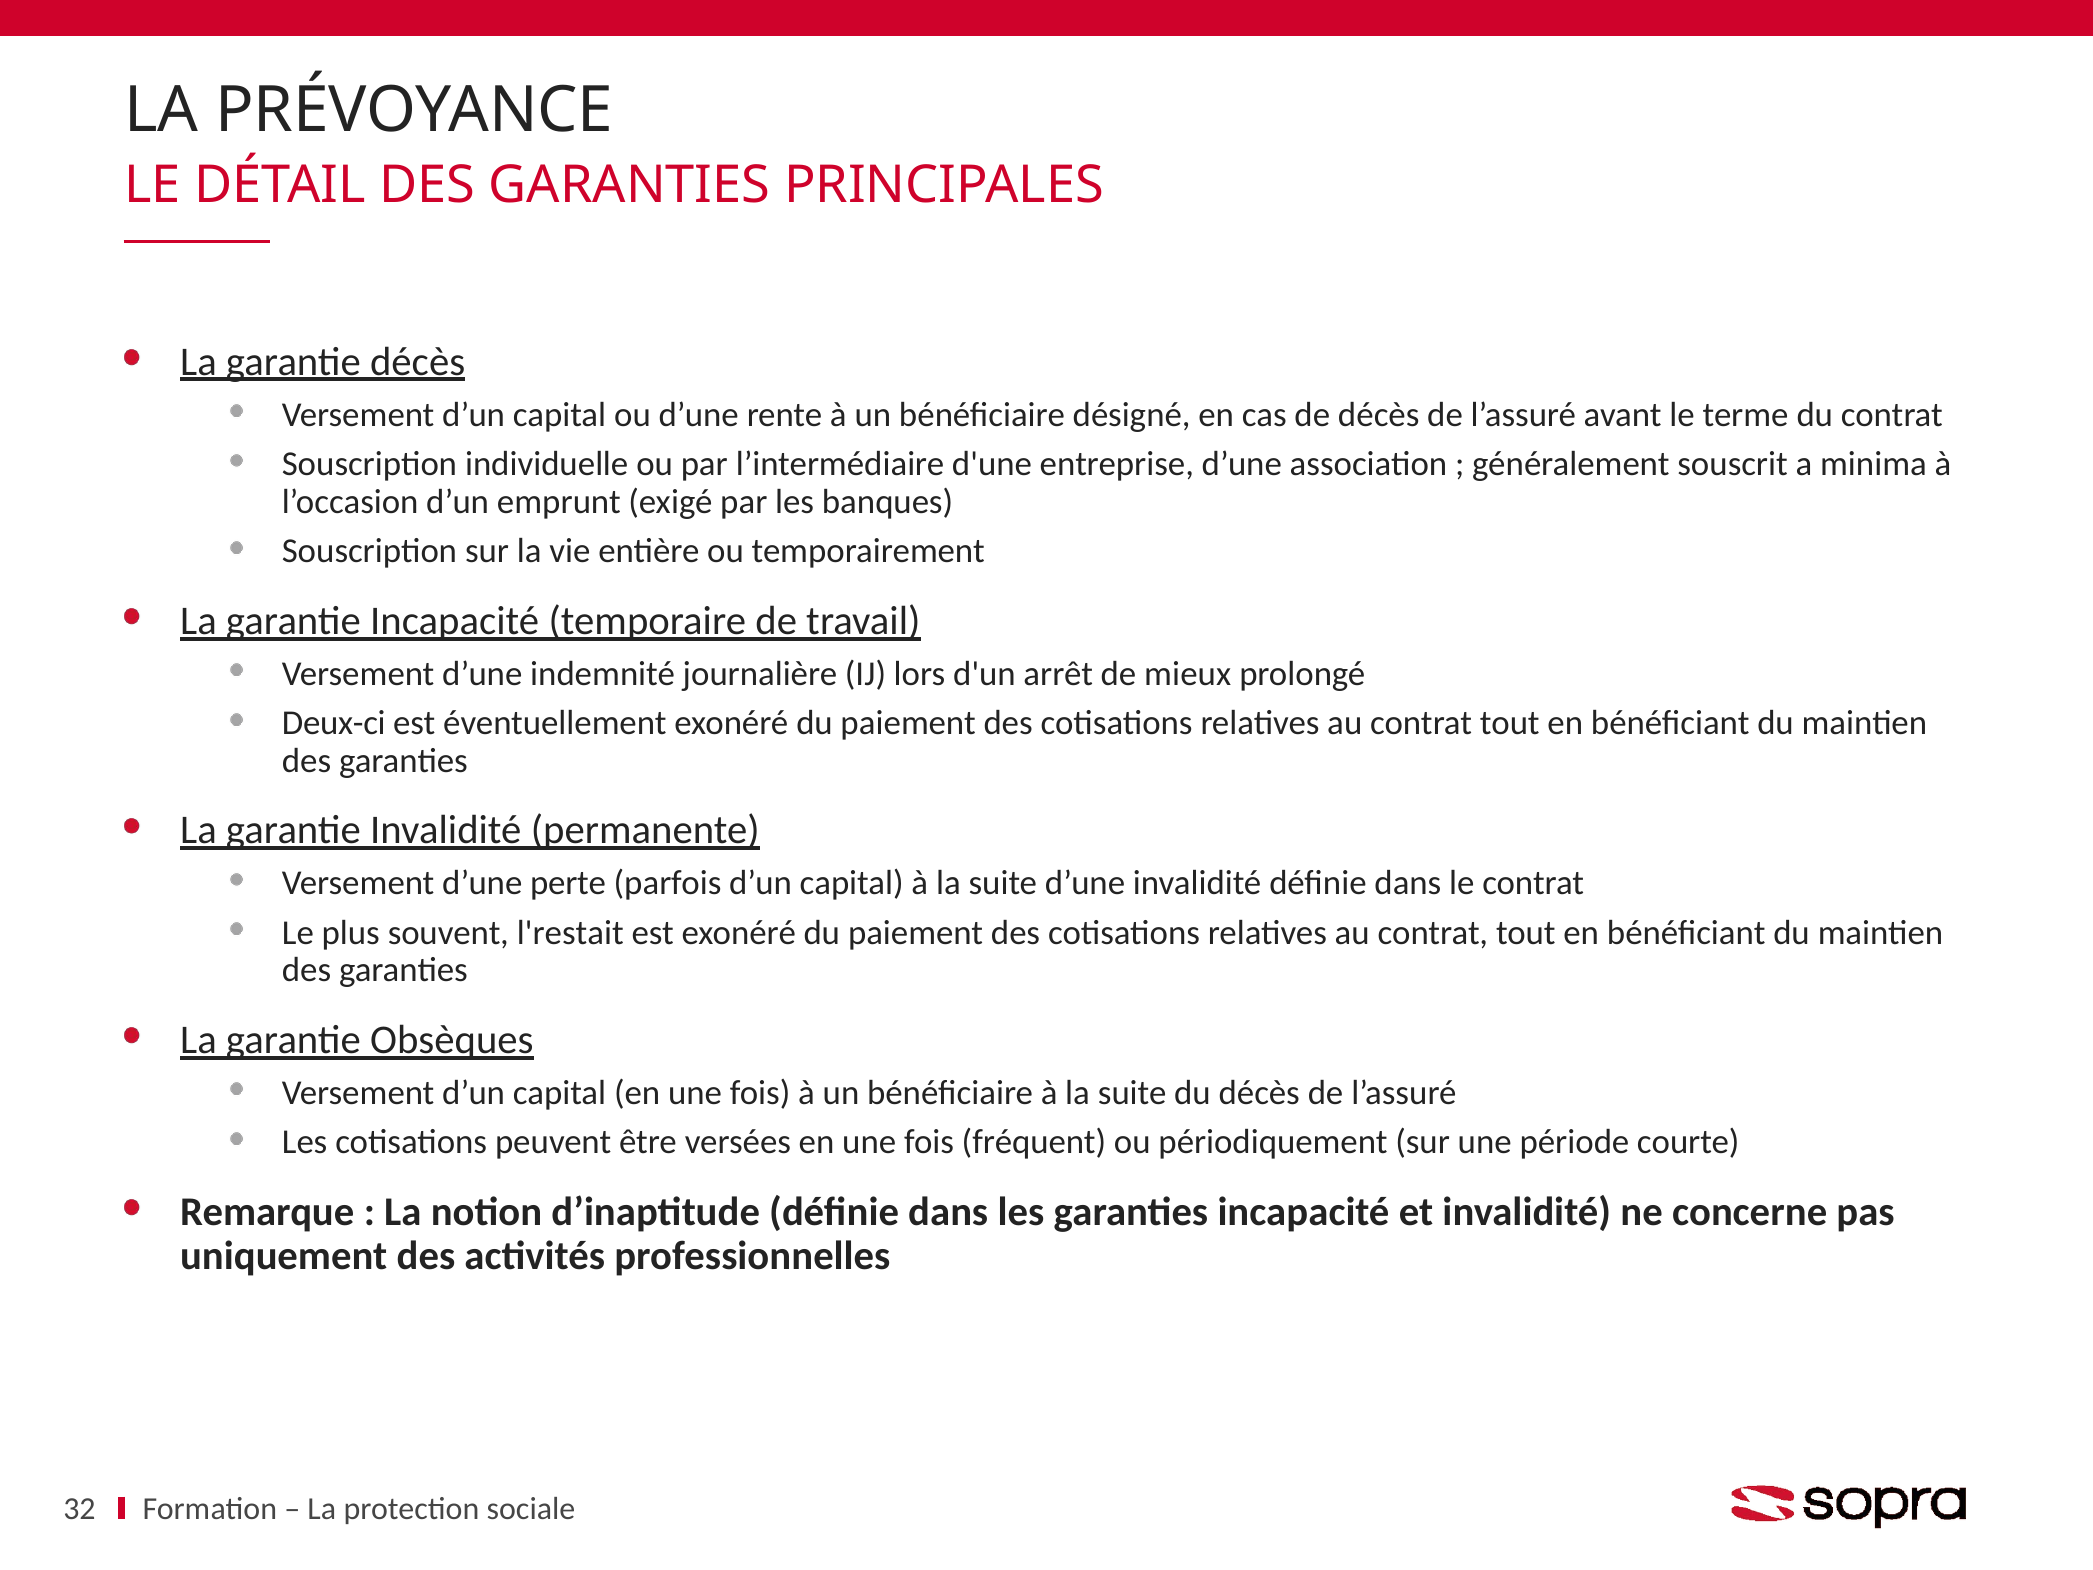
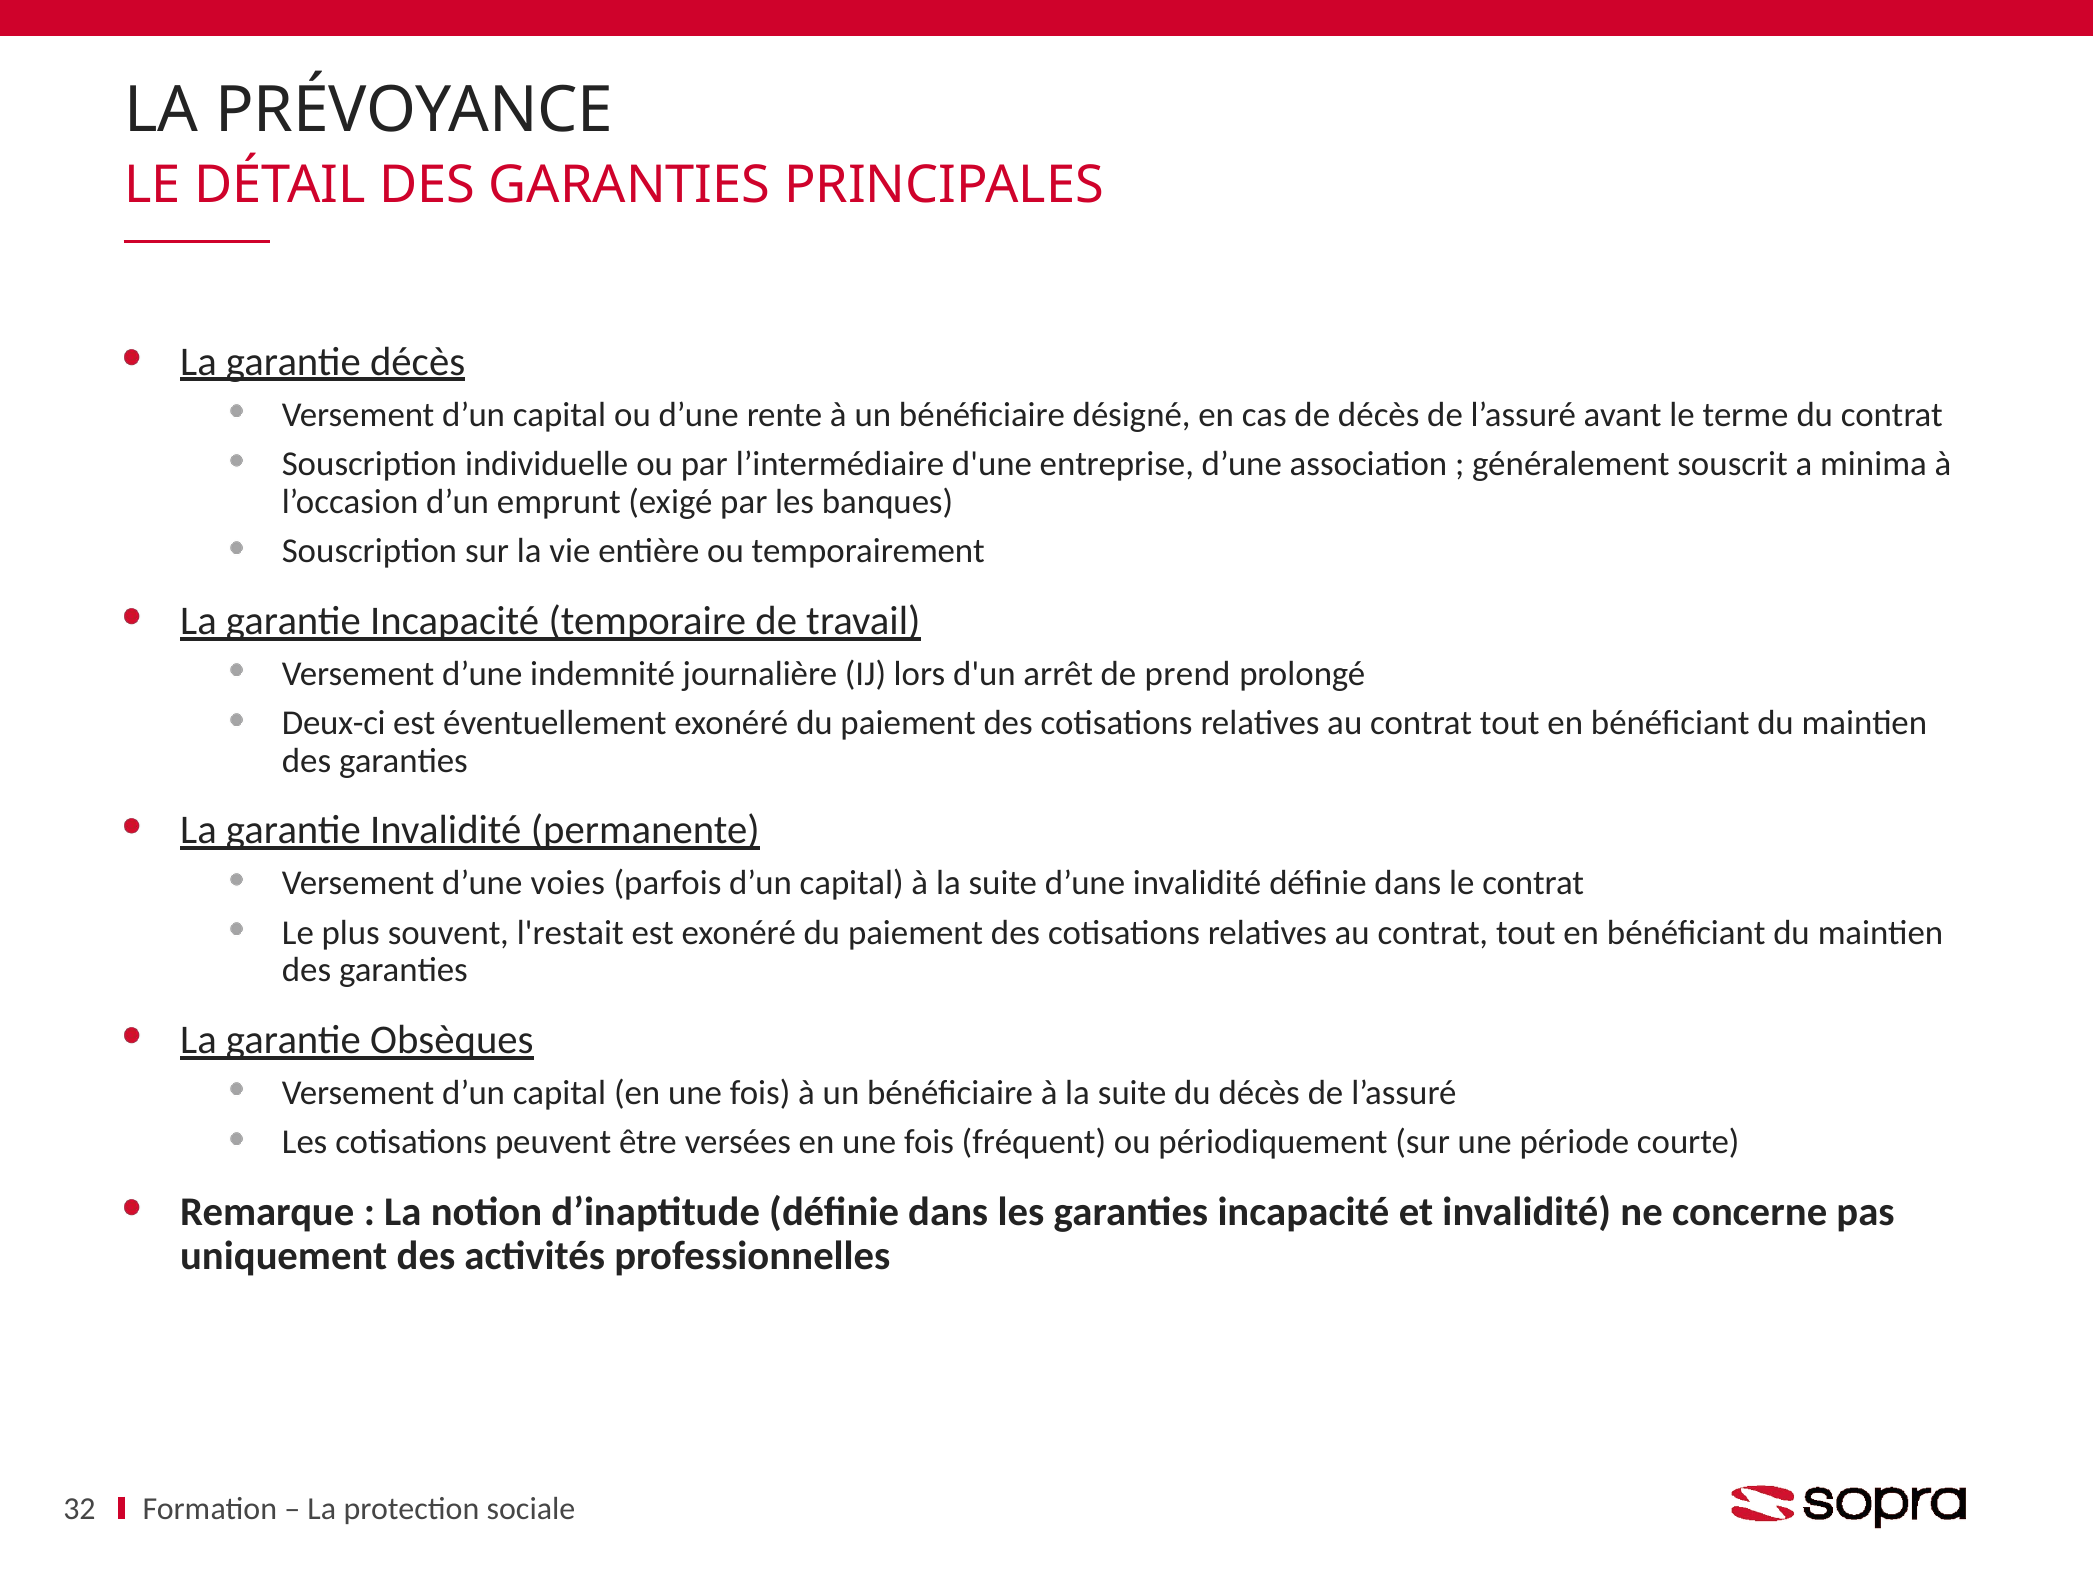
mieux: mieux -> prend (1188, 674)
perte: perte -> voies (568, 883)
